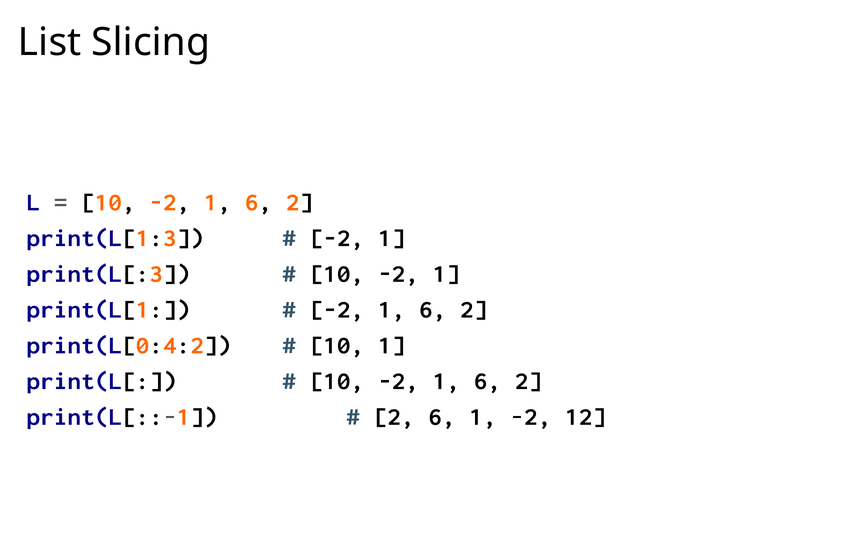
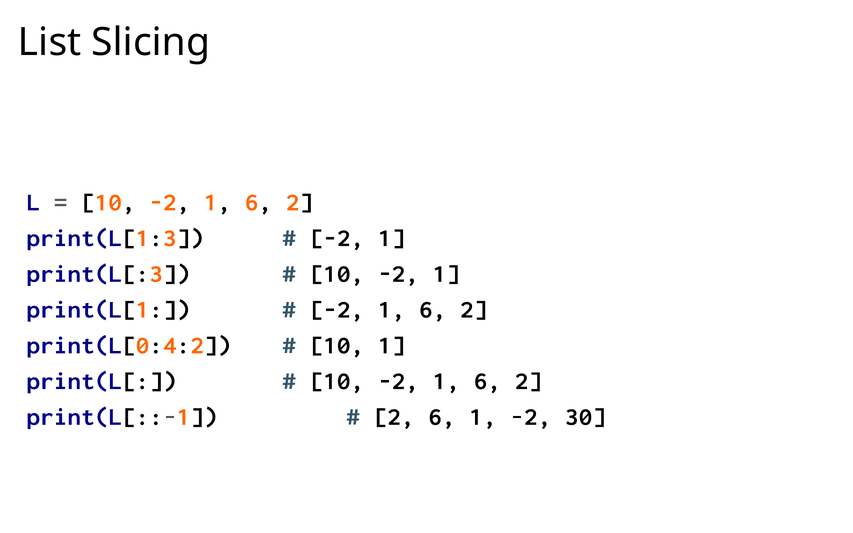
12: 12 -> 30 (586, 417)
